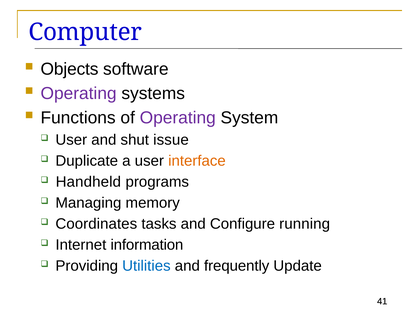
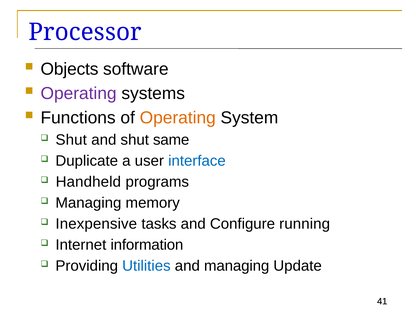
Computer: Computer -> Processor (85, 32)
Operating colour: purple -> orange (178, 118)
User: User -> Shut (71, 140)
issue: issue -> same (171, 140)
interface colour: orange -> blue (197, 161)
Coordinates: Coordinates -> Inexpensive (96, 224)
and frequently: frequently -> managing (237, 266)
